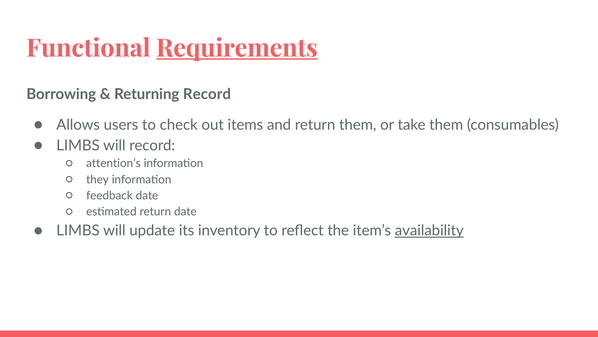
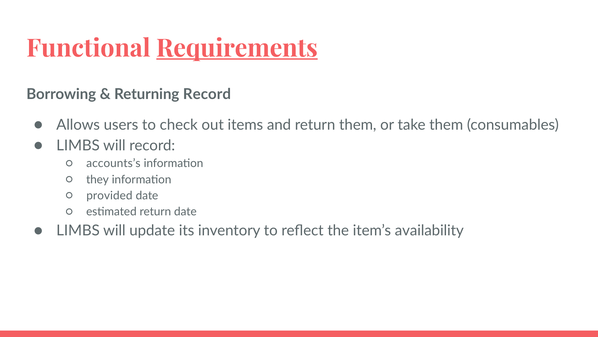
attention’s: attention’s -> accounts’s (113, 163)
feedback: feedback -> provided (109, 195)
availability underline: present -> none (429, 230)
